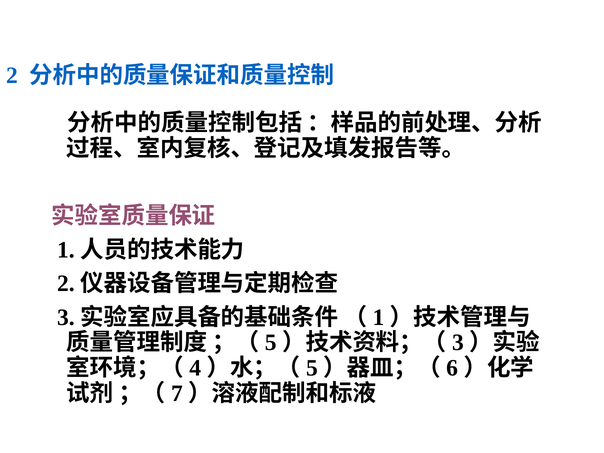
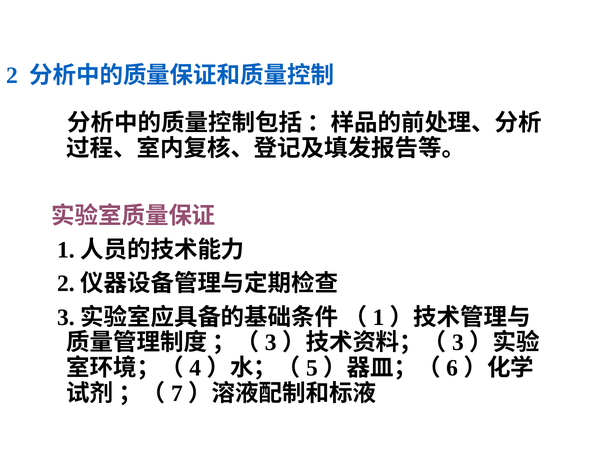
5: 5 -> 3 (271, 343)
